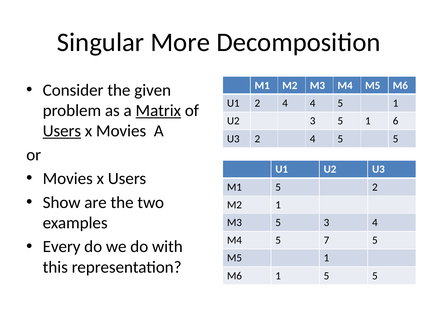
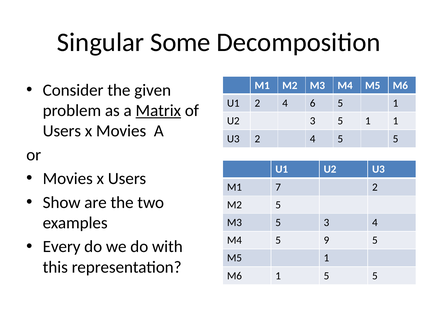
More: More -> Some (180, 42)
4 4: 4 -> 6 (313, 103)
1 6: 6 -> 1 (396, 121)
Users underline: present -> none (62, 131)
M1 5: 5 -> 7 (278, 187)
M2 1: 1 -> 5 (278, 205)
7: 7 -> 9 (327, 241)
